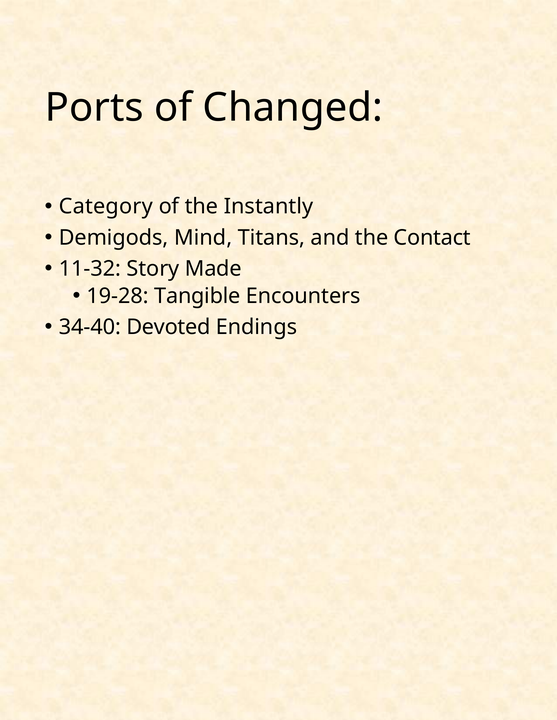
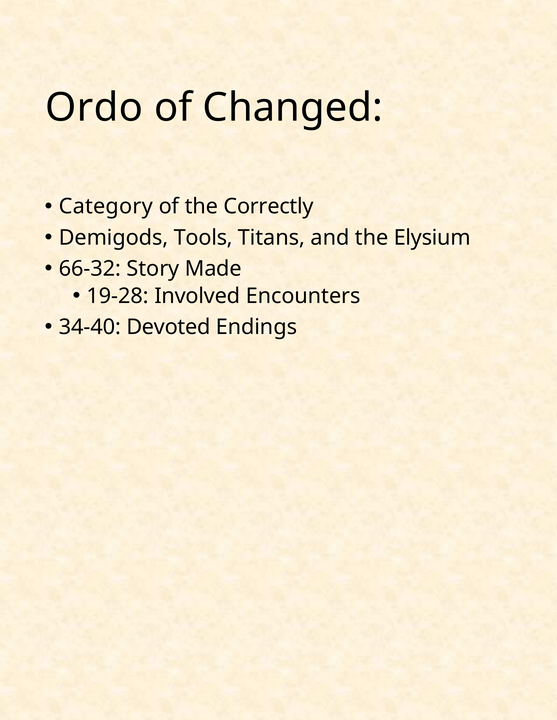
Ports: Ports -> Ordo (94, 108)
Instantly: Instantly -> Correctly (269, 207)
Mind: Mind -> Tools (203, 238)
Contact: Contact -> Elysium (432, 238)
11-32: 11-32 -> 66-32 (90, 269)
Tangible: Tangible -> Involved (197, 296)
